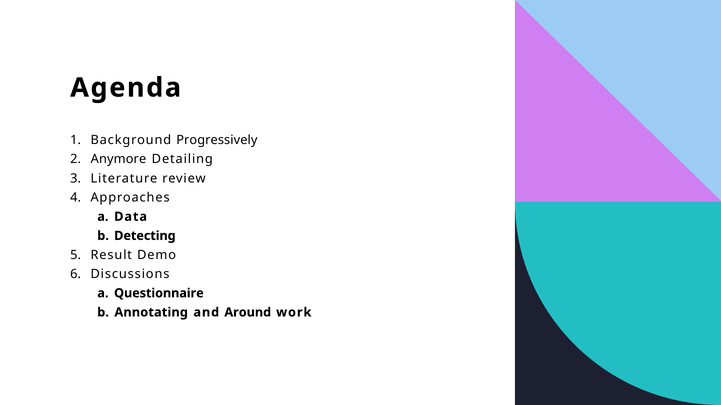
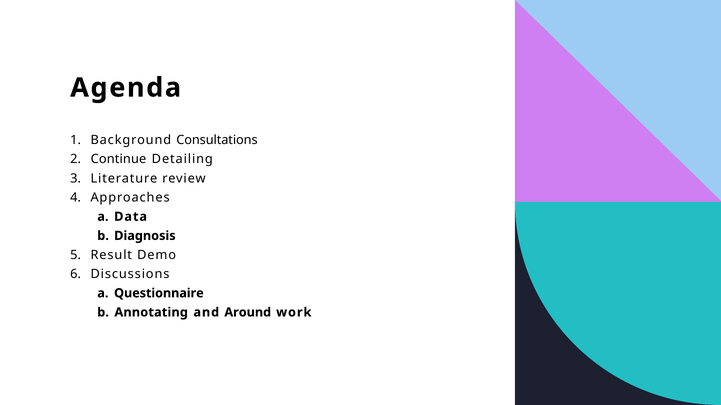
Progressively: Progressively -> Consultations (217, 140)
Anymore: Anymore -> Continue (118, 159)
Detecting: Detecting -> Diagnosis (145, 236)
